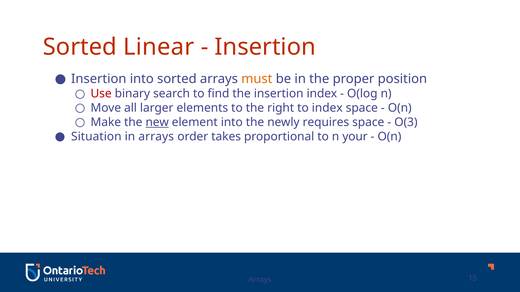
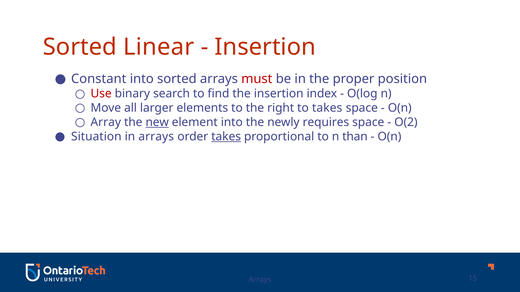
Insertion: Insertion -> Constant (99, 79)
must colour: orange -> red (257, 79)
to index: index -> takes (327, 108)
Make: Make -> Array (106, 122)
O(3: O(3 -> O(2 (406, 122)
takes underline: none -> present (226, 137)
your: your -> than (355, 137)
